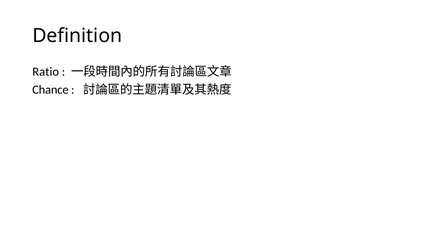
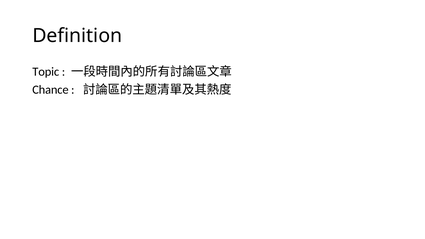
Ratio: Ratio -> Topic (46, 72)
